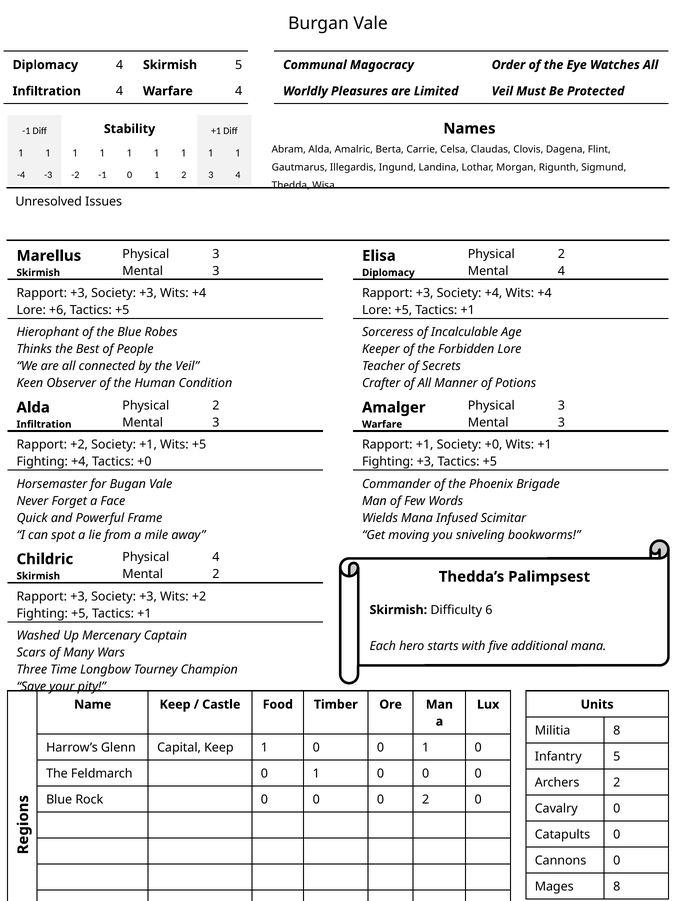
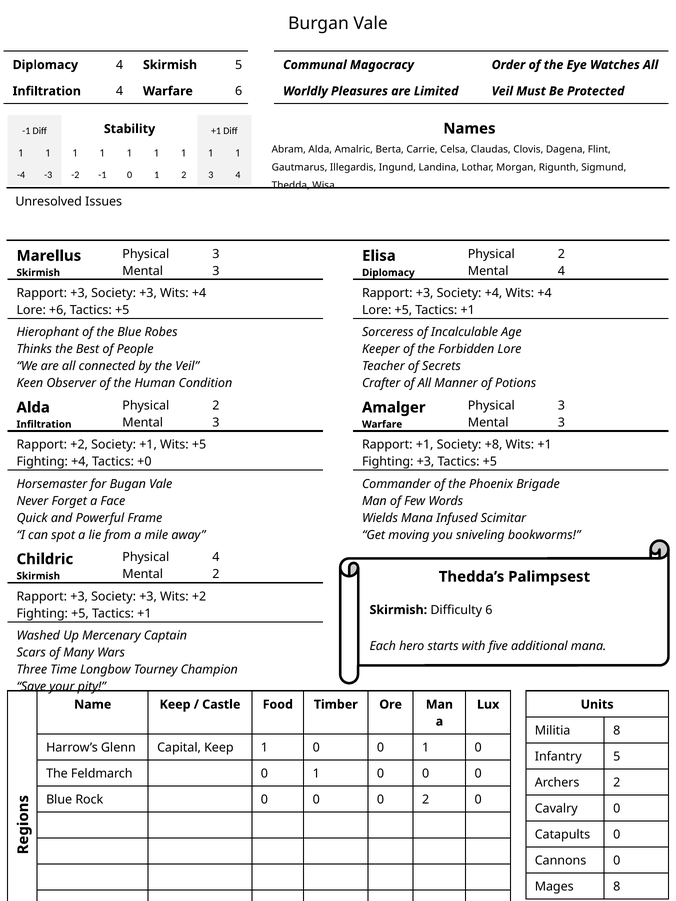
Warfare 4: 4 -> 6 (239, 91)
Society +0: +0 -> +8 (494, 445)
